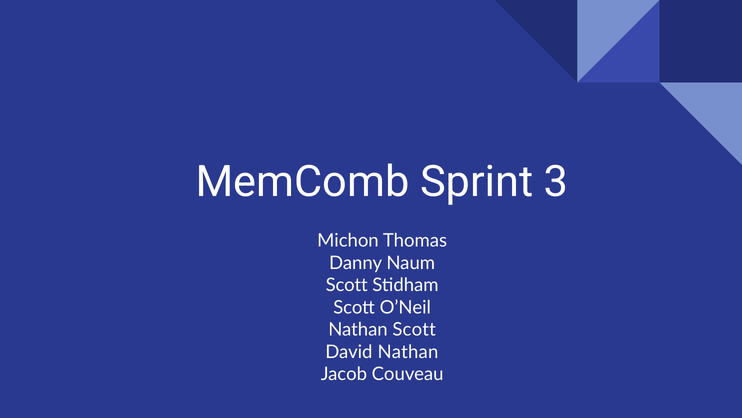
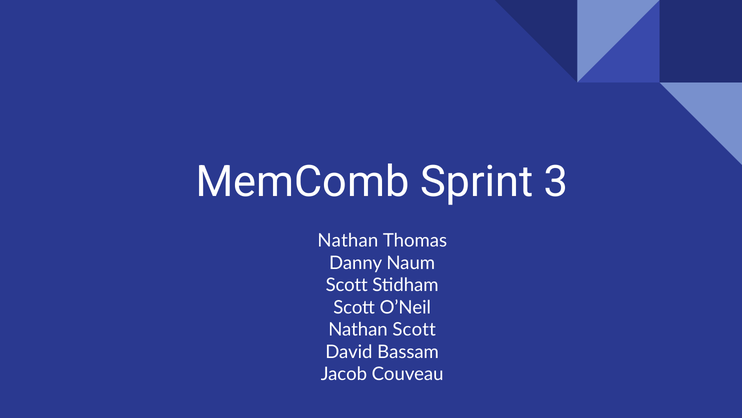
Michon: Michon -> Nathan (348, 240)
David Nathan: Nathan -> Bassam (408, 352)
